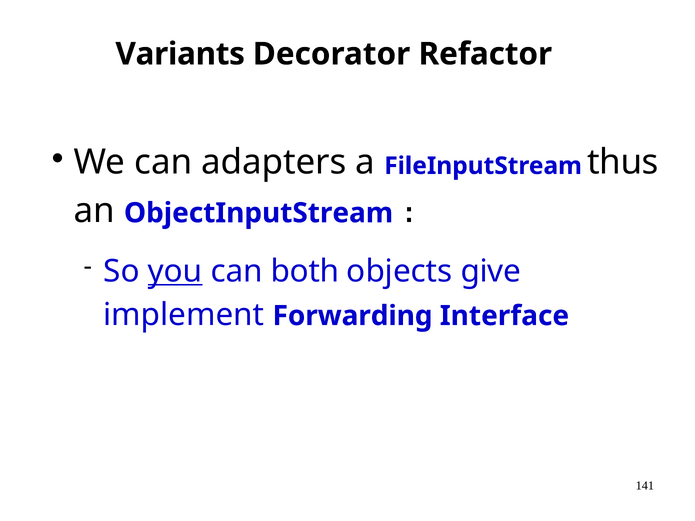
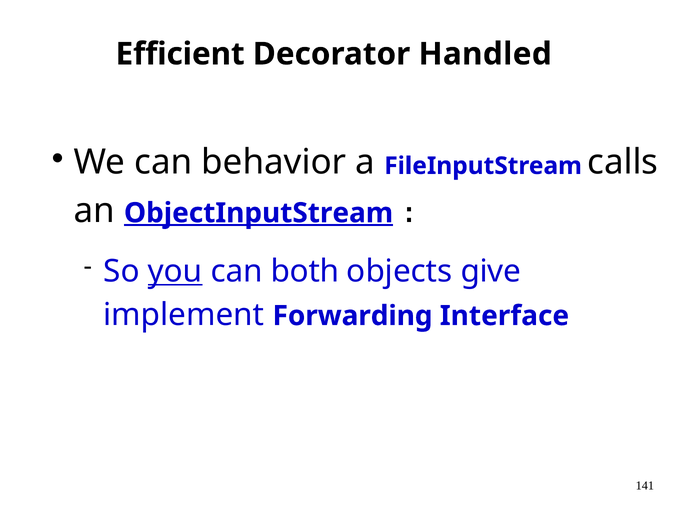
Variants: Variants -> Efficient (180, 54)
Refactor: Refactor -> Handled (485, 54)
adapters: adapters -> behavior (274, 162)
thus: thus -> calls (623, 162)
ObjectInputStream underline: none -> present (259, 213)
